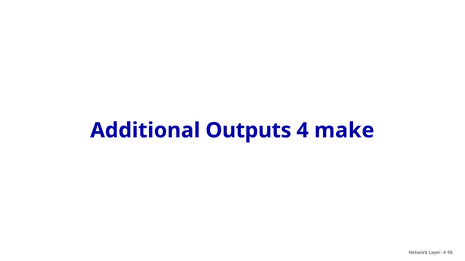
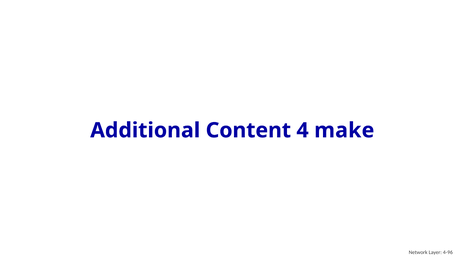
Outputs: Outputs -> Content (248, 131)
